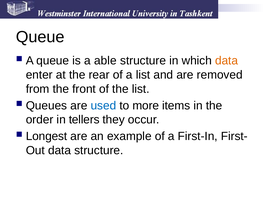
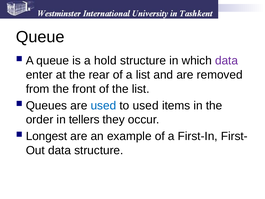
able: able -> hold (105, 61)
data colour: orange -> purple (227, 61)
to more: more -> used (146, 105)
